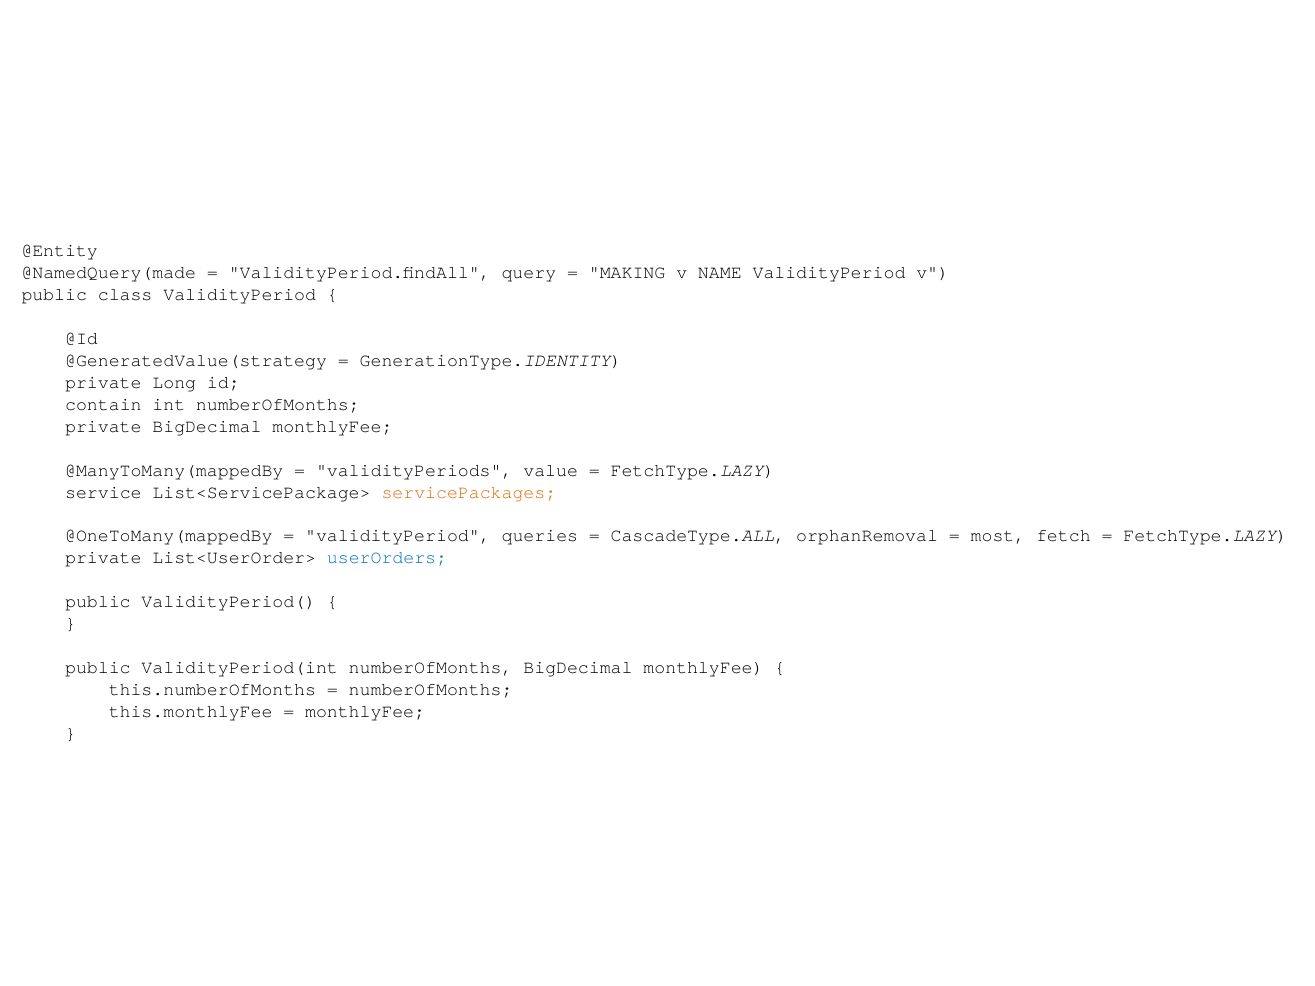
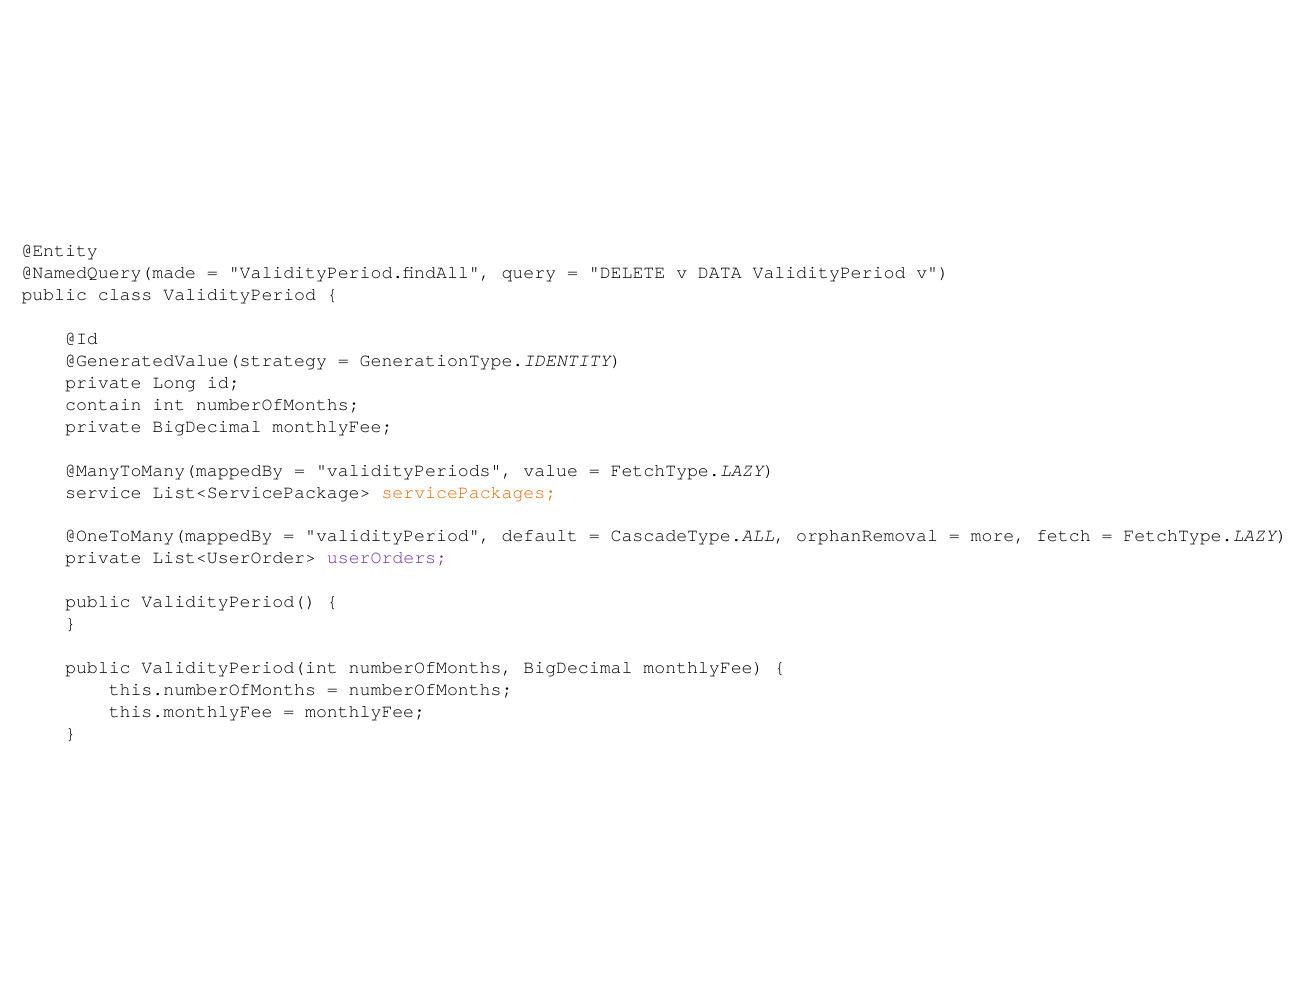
MAKING: MAKING -> DELETE (627, 273)
NAME: NAME -> DATA (720, 273)
queries: queries -> default (540, 536)
most: most -> more (998, 536)
userOrders colour: blue -> purple (387, 558)
